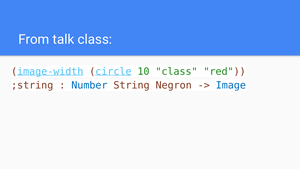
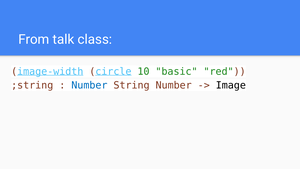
10 class: class -> basic (177, 71)
String Negron: Negron -> Number (174, 85)
Image colour: blue -> black (231, 85)
